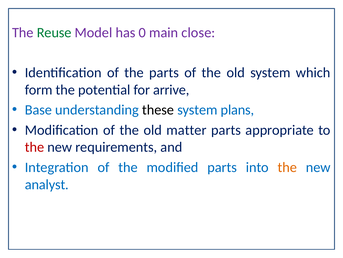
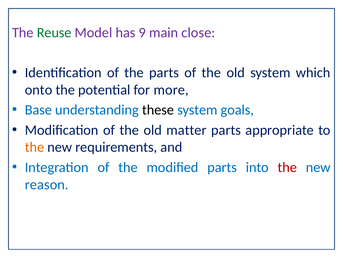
0: 0 -> 9 (142, 32)
form: form -> onto (39, 90)
arrive: arrive -> more (171, 90)
plans: plans -> goals (237, 110)
the colour: red -> orange (35, 147)
the colour: orange -> red (287, 167)
analyst: analyst -> reason (47, 184)
